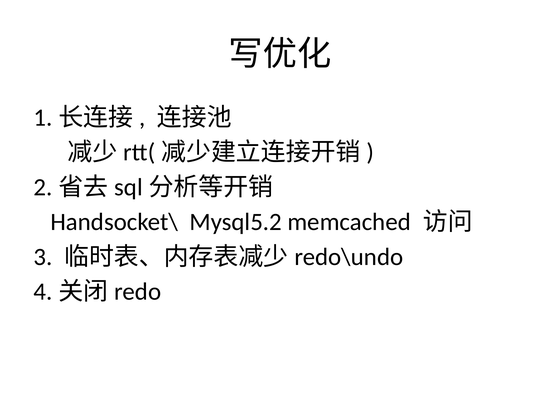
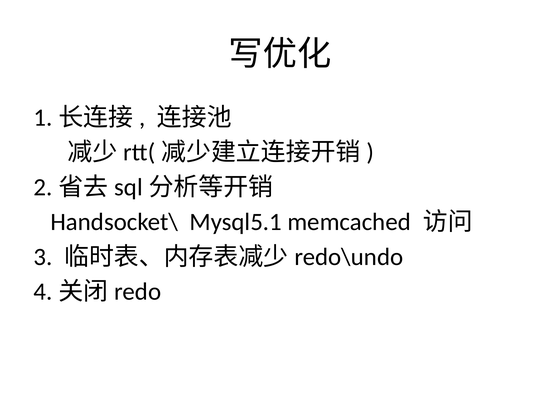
Mysql5.2: Mysql5.2 -> Mysql5.1 (236, 222)
